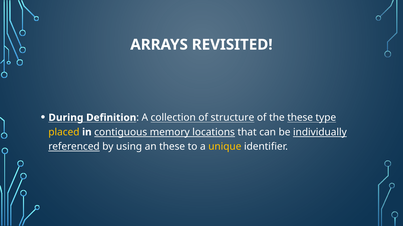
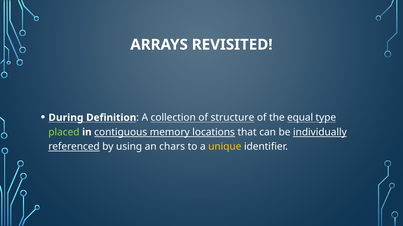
the these: these -> equal (300, 118)
placed colour: yellow -> light green (64, 132)
an these: these -> chars (172, 147)
